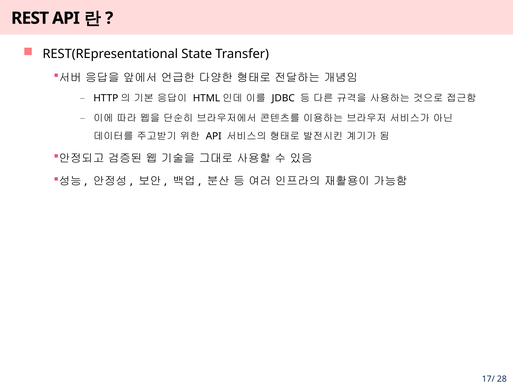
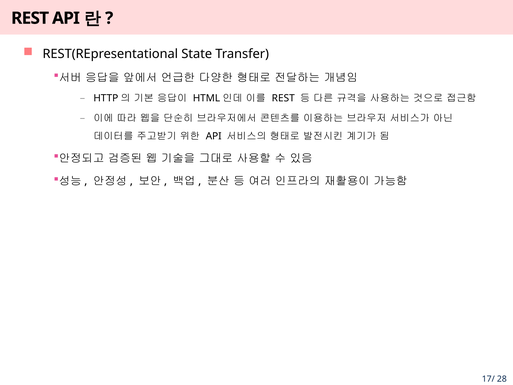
JDBC: JDBC -> REST (283, 98)
